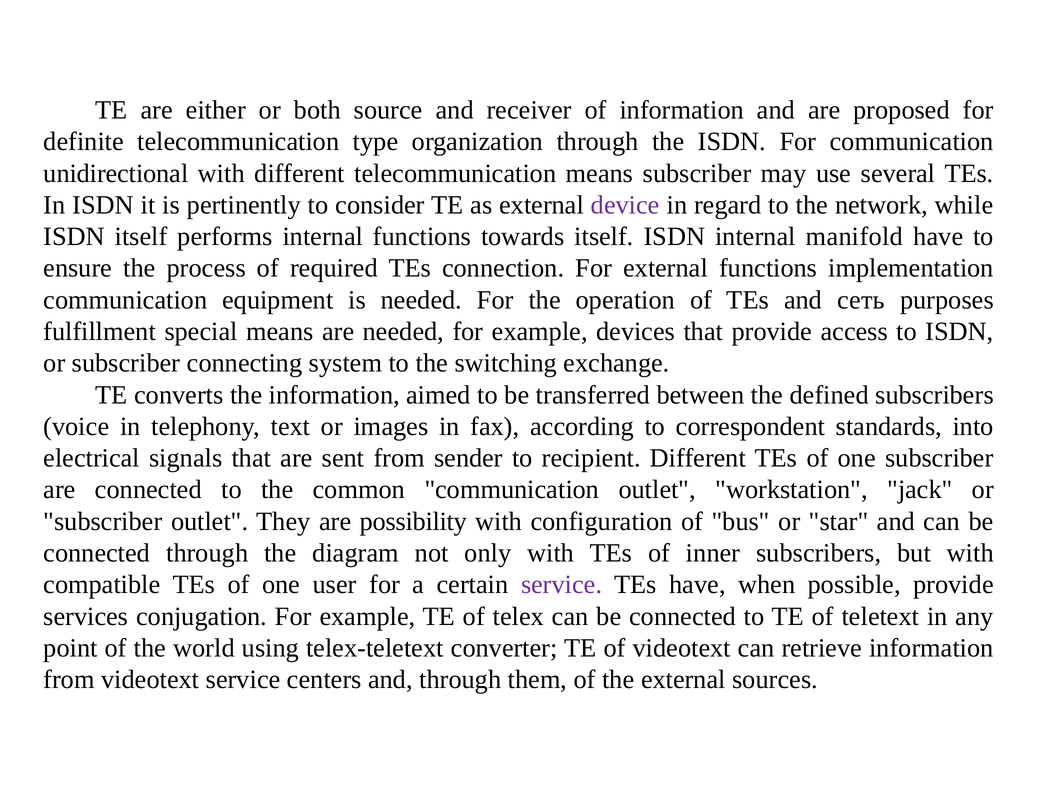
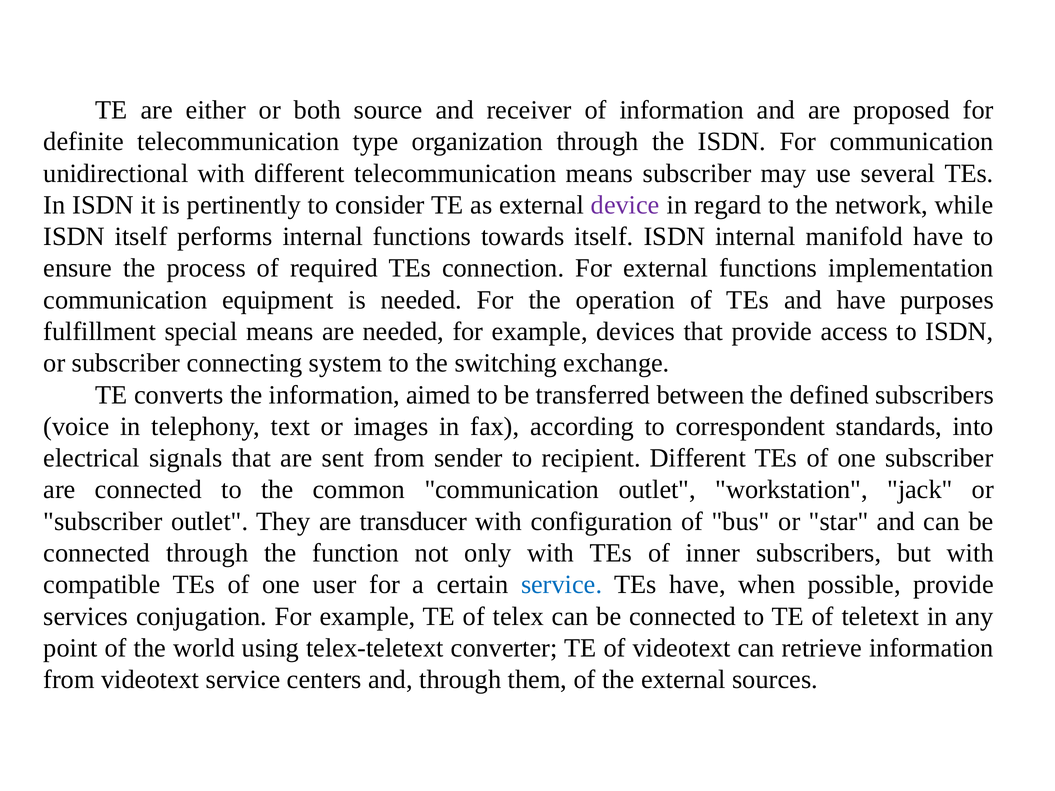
and сеть: сеть -> have (861, 300)
possibility: possibility -> transducer (413, 522)
diagram: diagram -> function (356, 553)
service colour: purple -> blue (562, 585)
